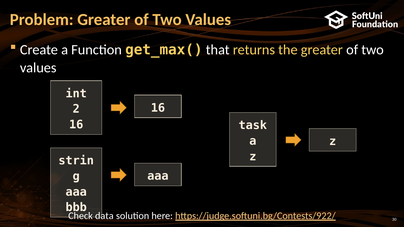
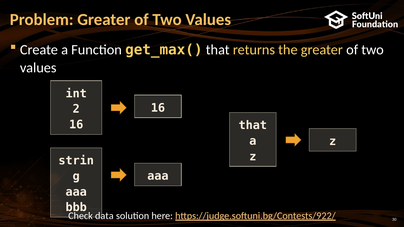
task: task -> that (253, 126)
